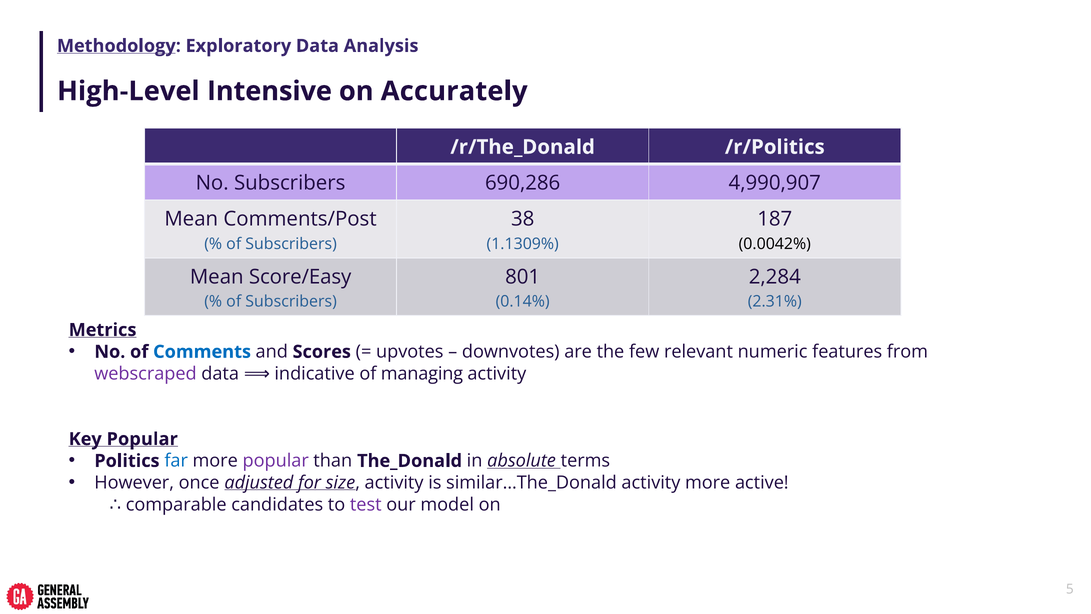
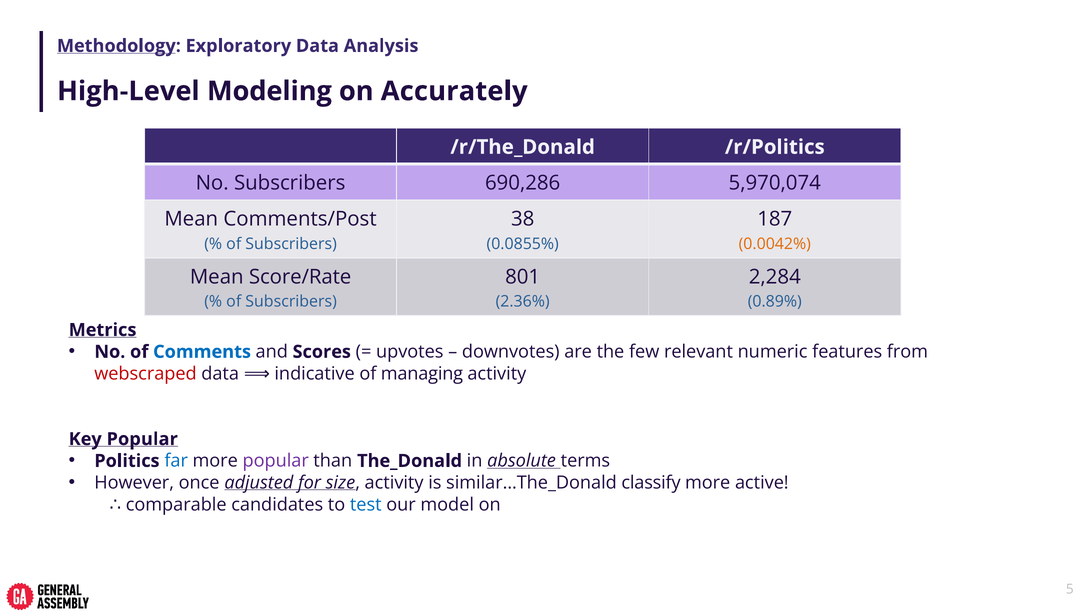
Intensive: Intensive -> Modeling (269, 91)
4,990,907: 4,990,907 -> 5,970,074 (775, 183)
1.1309%: 1.1309% -> 0.0855% (523, 244)
0.0042% colour: black -> orange (775, 244)
Score/Easy: Score/Easy -> Score/Rate (300, 277)
0.14%: 0.14% -> 2.36% (523, 301)
2.31%: 2.31% -> 0.89% (775, 301)
webscraped colour: purple -> red (145, 373)
similar…The_Donald activity: activity -> classify (651, 483)
test colour: purple -> blue (366, 504)
